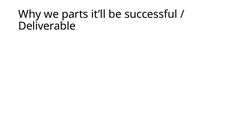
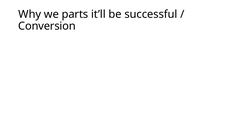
Deliverable: Deliverable -> Conversion (47, 26)
